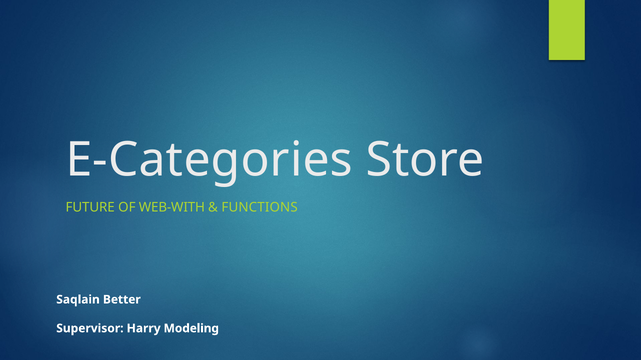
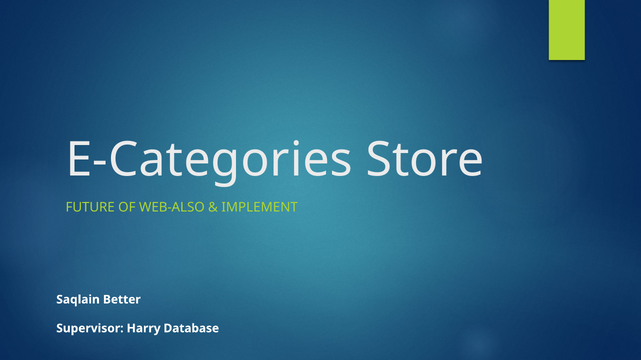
WEB-WITH: WEB-WITH -> WEB-ALSO (172, 208)
FUNCTIONS: FUNCTIONS -> IMPLEMENT (260, 208)
Modeling: Modeling -> Database (191, 329)
